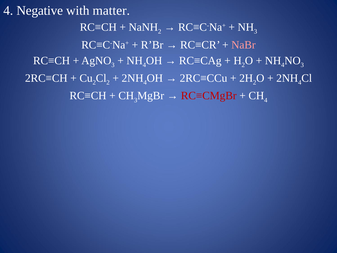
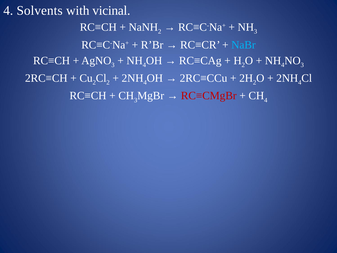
Negative: Negative -> Solvents (40, 10)
matter: matter -> vicinal (111, 10)
NaBr colour: pink -> light blue (243, 45)
